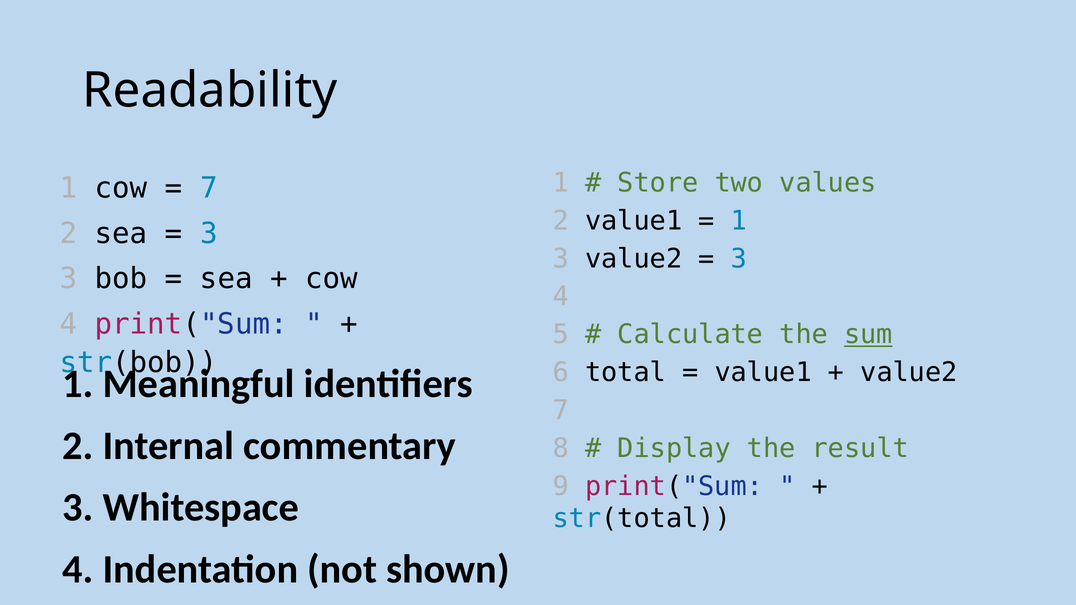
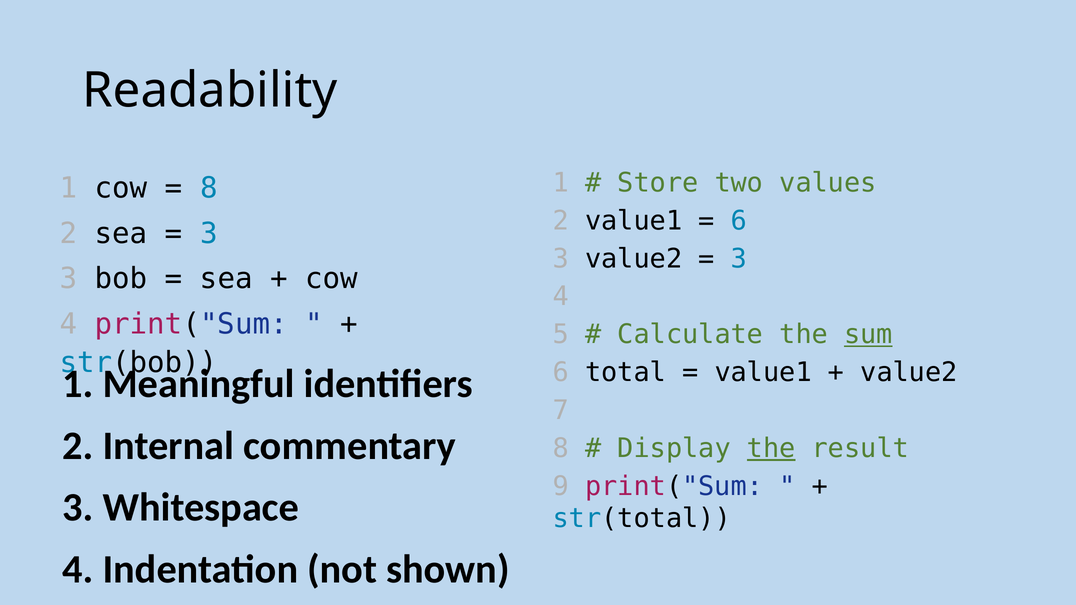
7: 7 -> 8 (209, 188)
1: 1 -> 6 (739, 221)
the underline: none -> present (771, 449)
